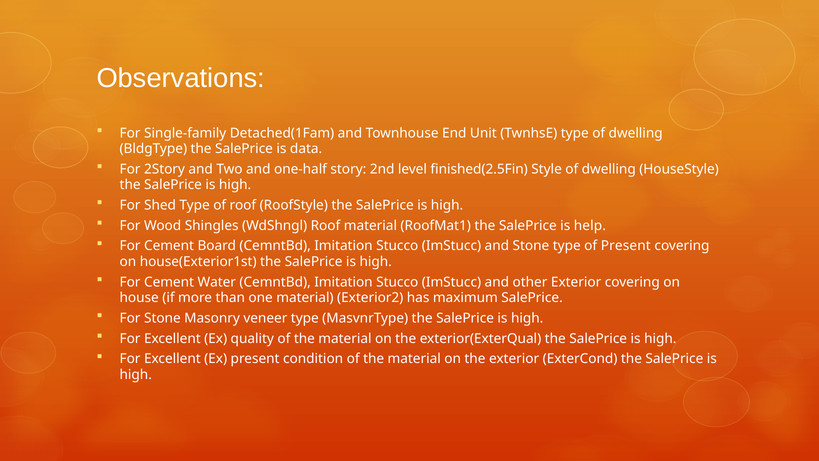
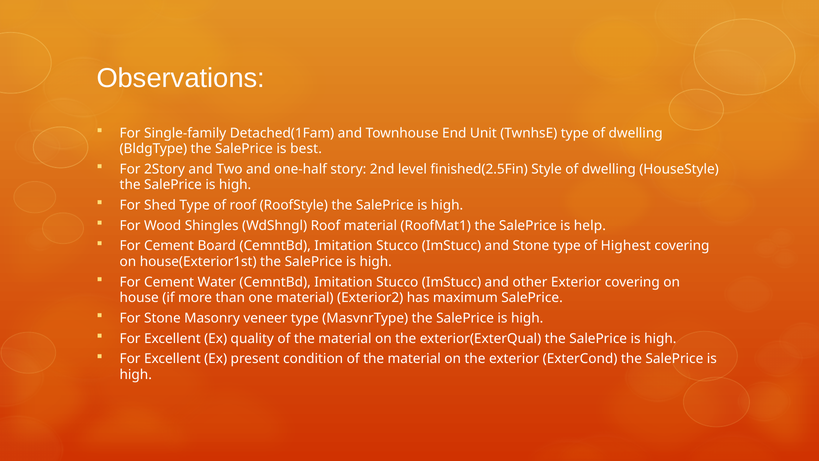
data: data -> best (306, 149)
of Present: Present -> Highest (626, 246)
